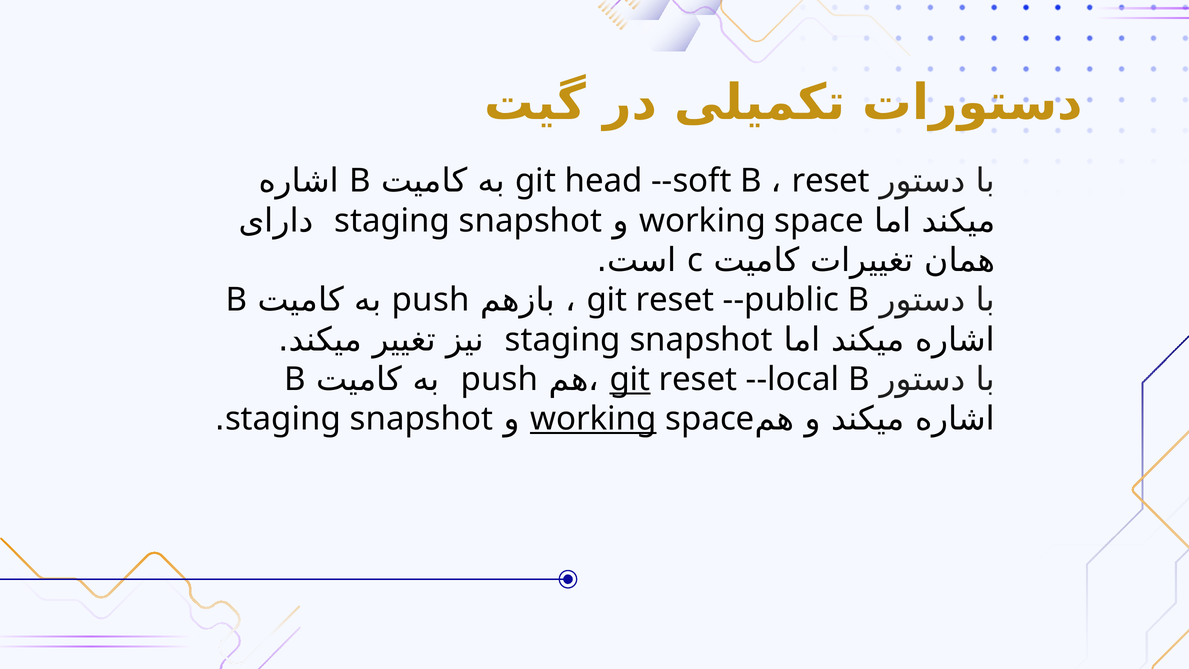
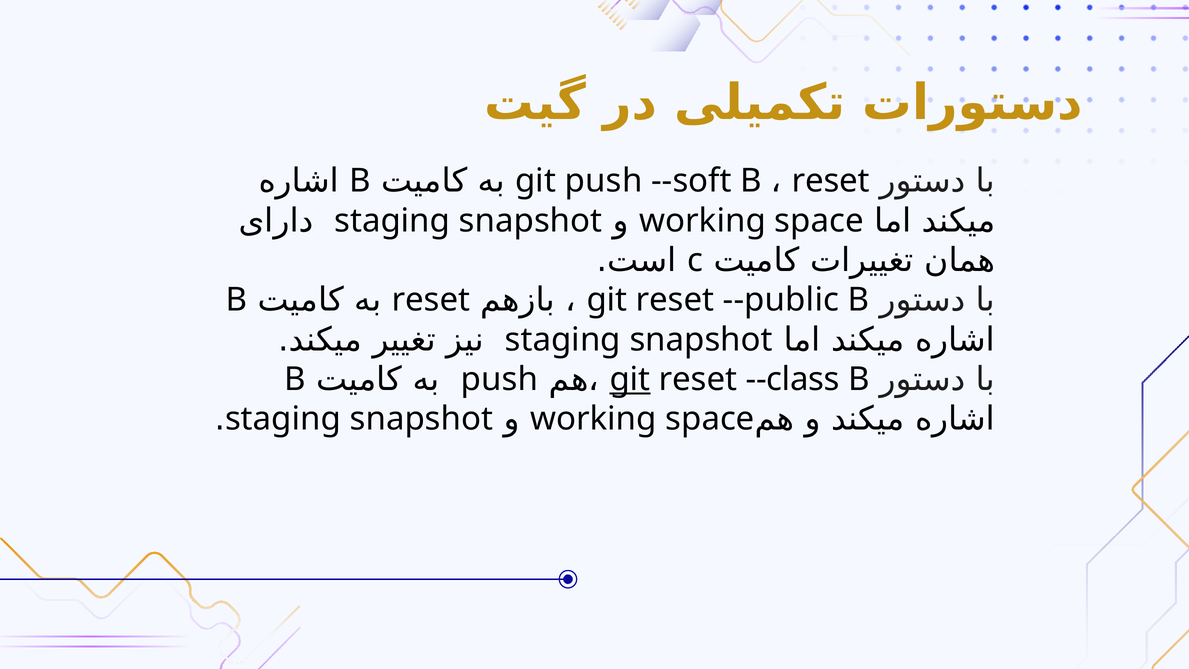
git head: head -> push (604, 181)
push: push -> reset (431, 300)
--local: --local -> --class (793, 379)
working underline: present -> none (593, 419)
